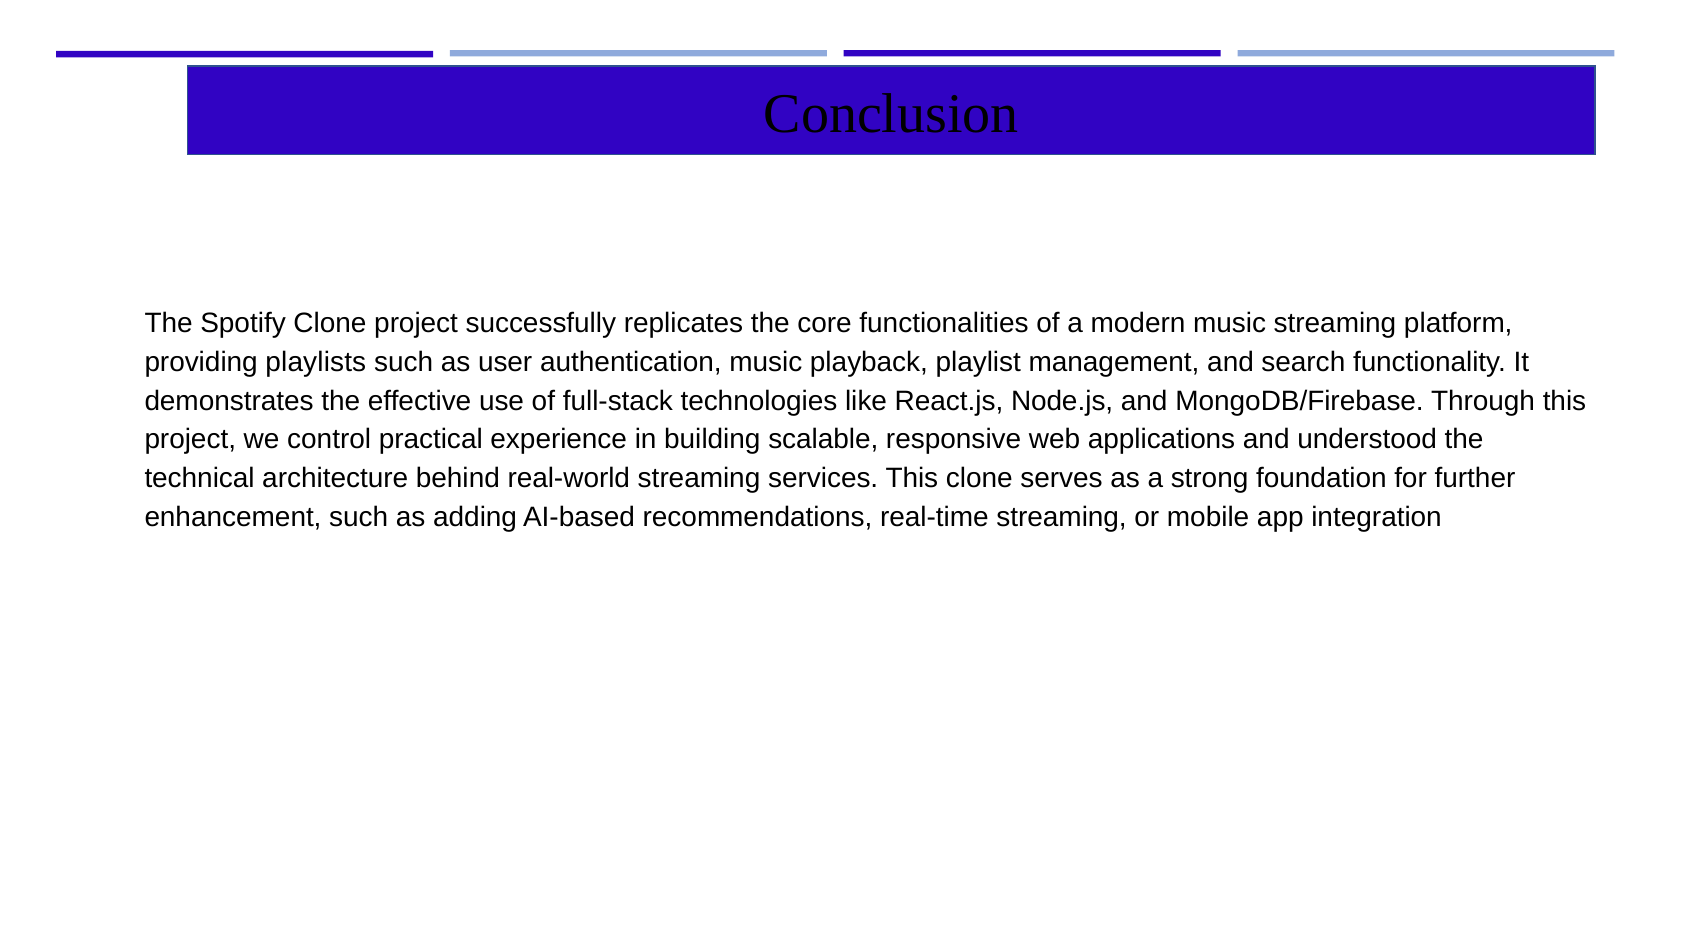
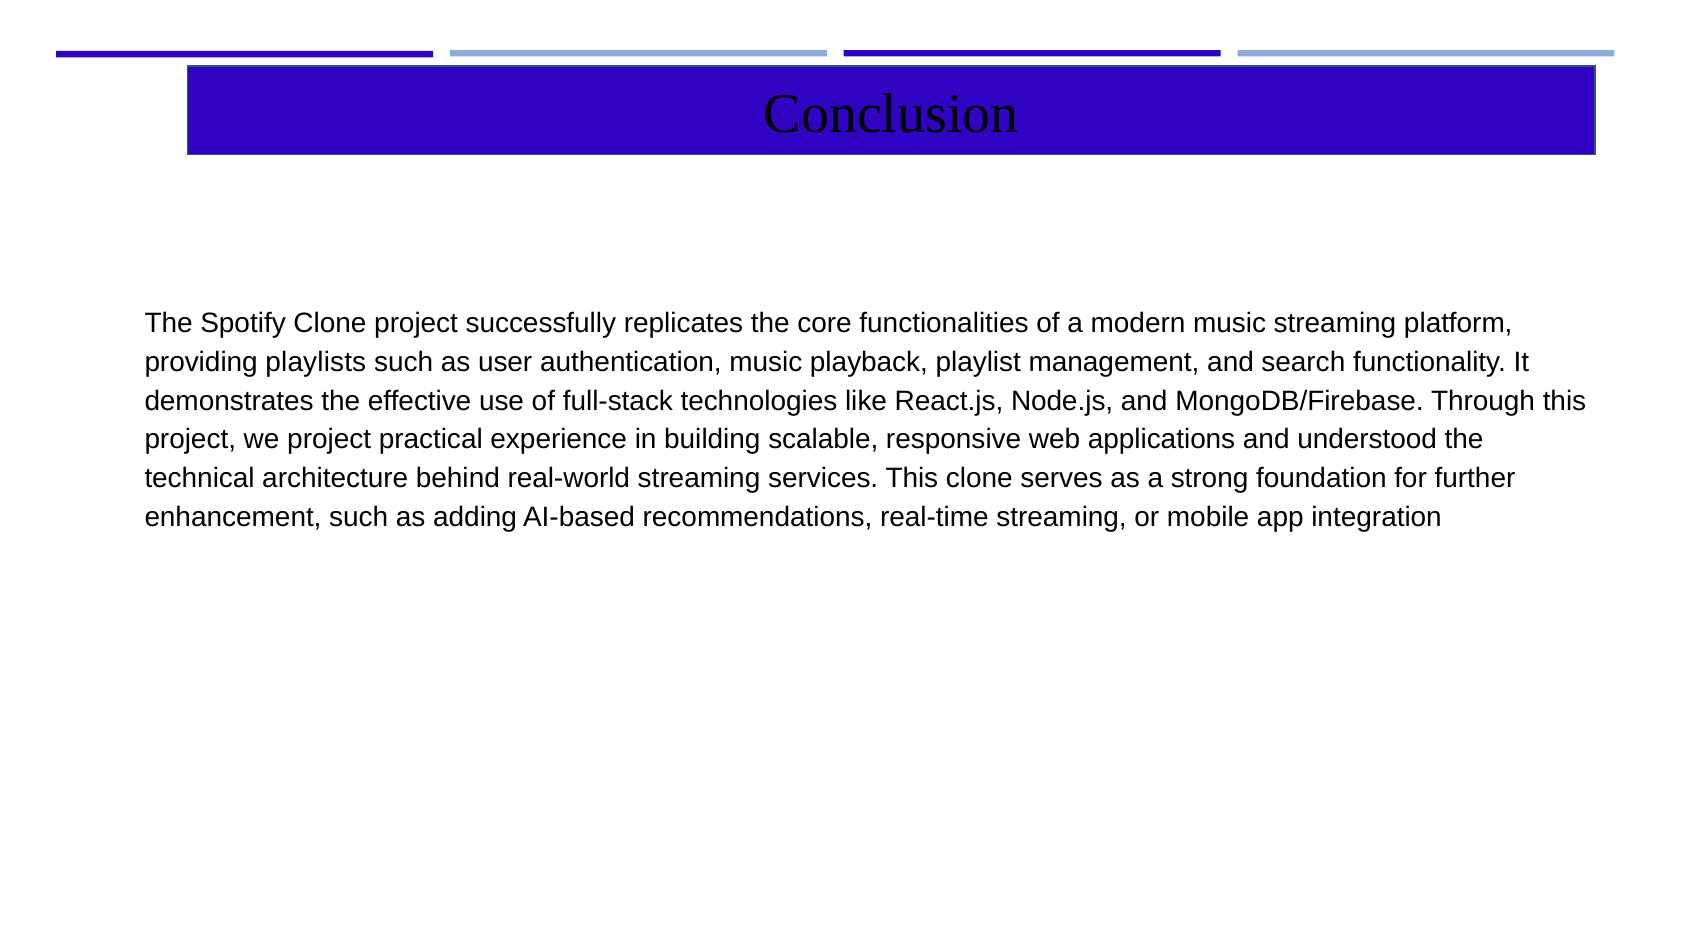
we control: control -> project (329, 439)
